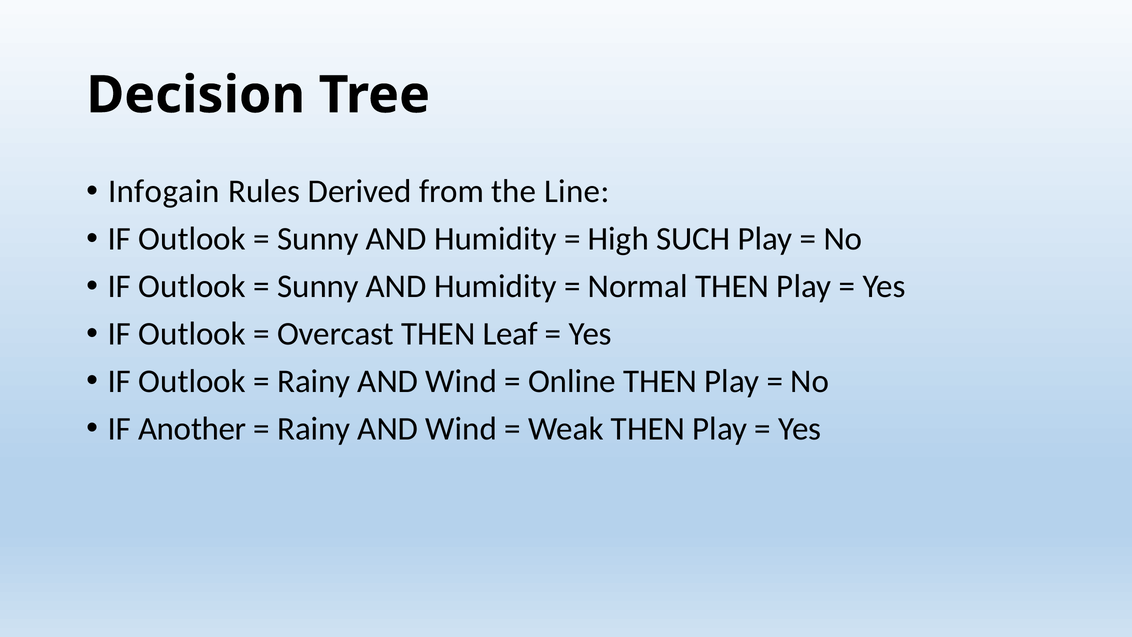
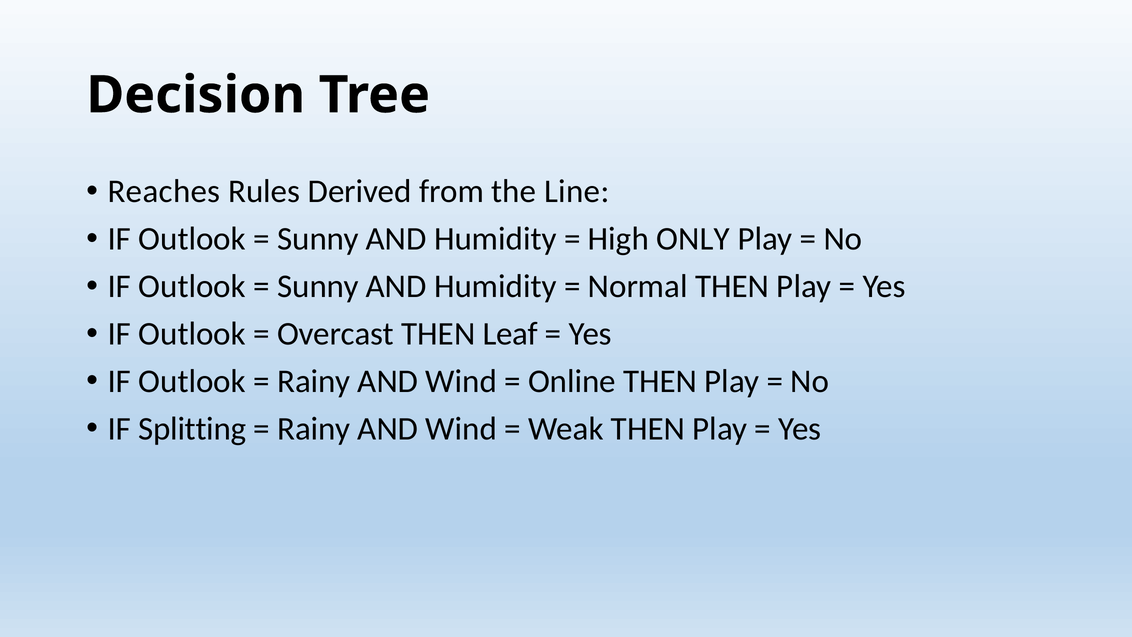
Infogain: Infogain -> Reaches (164, 191)
SUCH: SUCH -> ONLY (693, 239)
Another: Another -> Splitting (192, 429)
